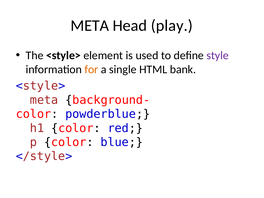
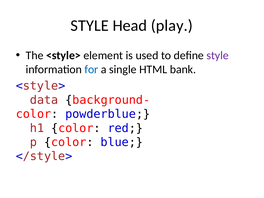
META: META -> STYLE (90, 26)
for colour: orange -> blue (91, 69)
meta: meta -> data (44, 100)
